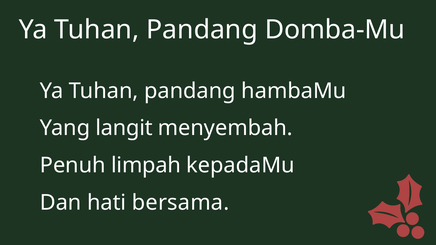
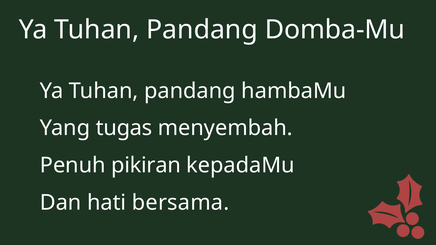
langit: langit -> tugas (124, 128)
limpah: limpah -> pikiran (146, 166)
